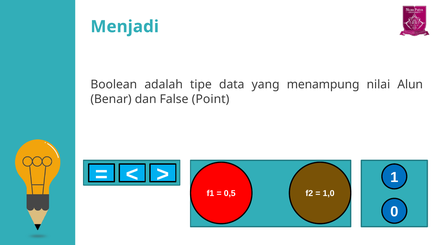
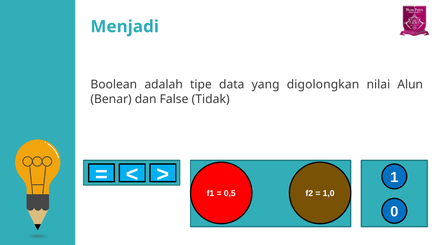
menampung: menampung -> digolongkan (323, 84)
Point: Point -> Tidak (211, 99)
